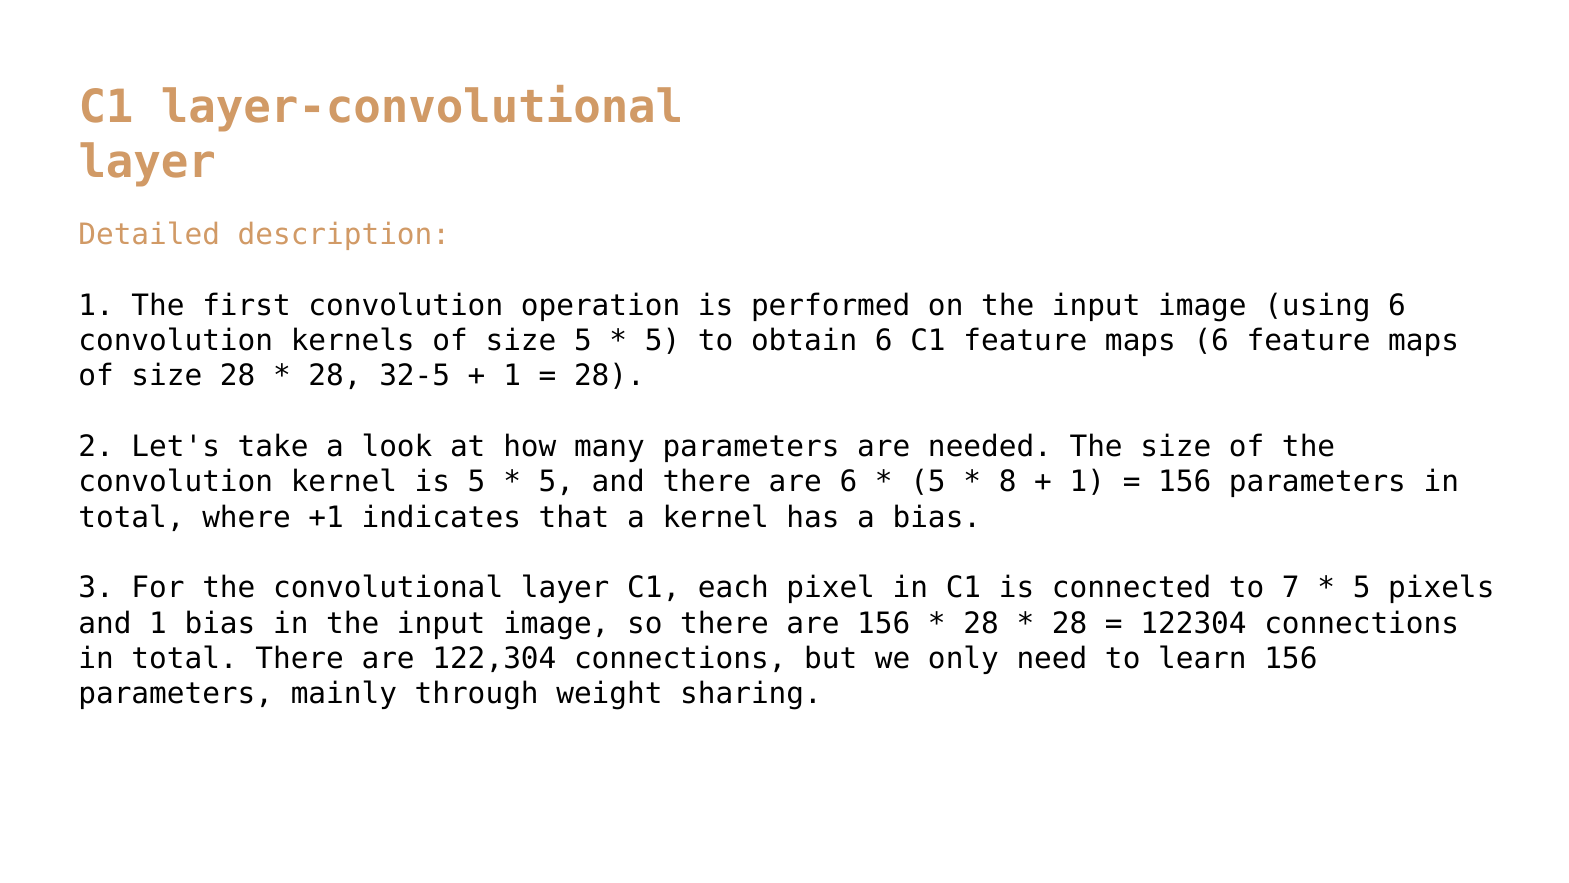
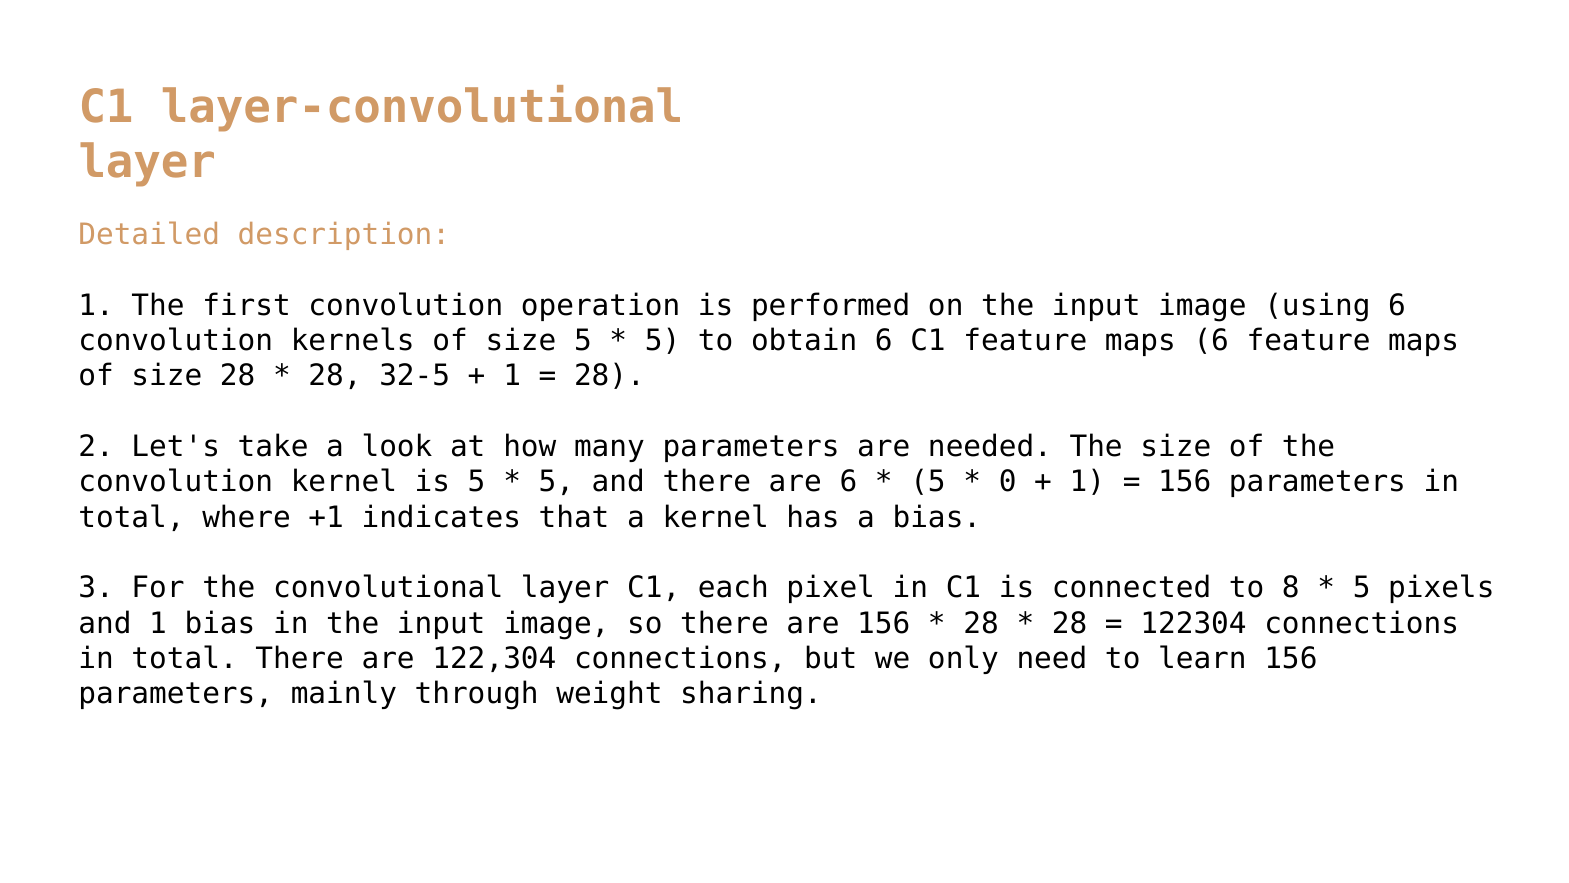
8: 8 -> 0 (1008, 482)
7: 7 -> 8 (1291, 588)
